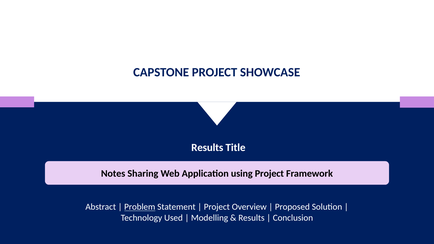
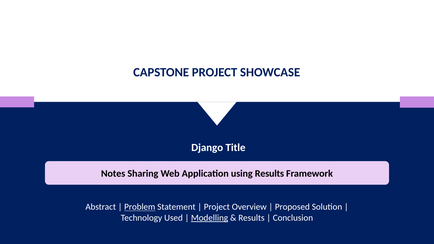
Results: Results -> Django (207, 148)
using Project: Project -> Results (269, 174)
Modelling underline: none -> present (210, 218)
